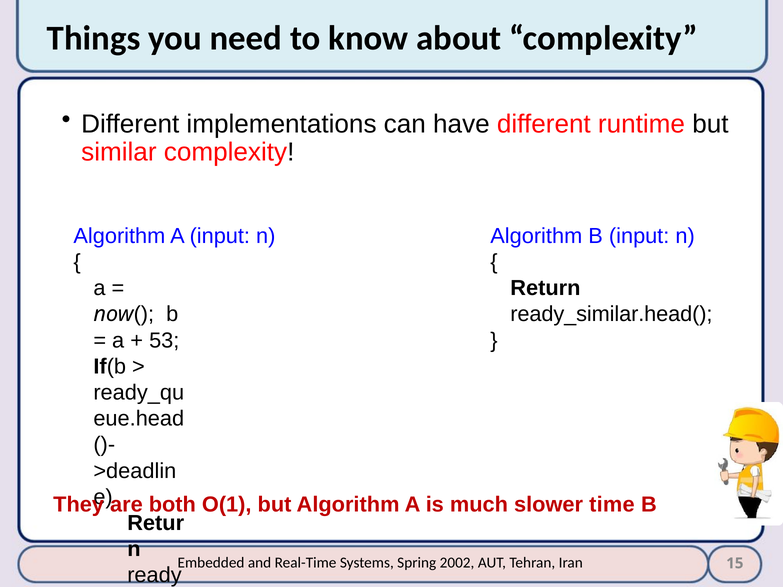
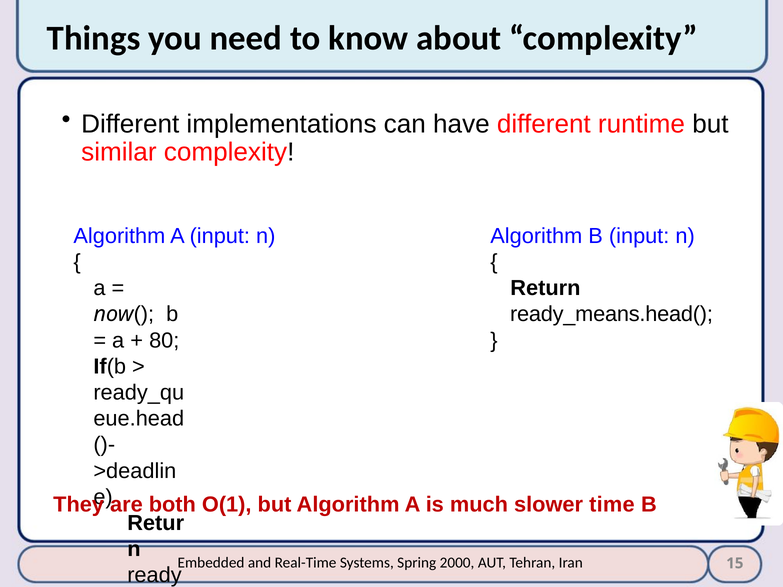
ready_similar.head(: ready_similar.head( -> ready_means.head( (611, 314)
53: 53 -> 80 (164, 341)
2002: 2002 -> 2000 (457, 563)
